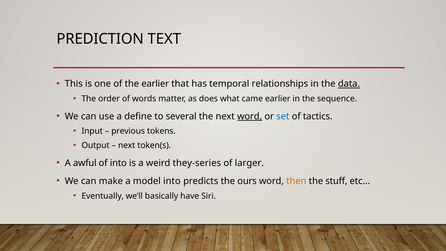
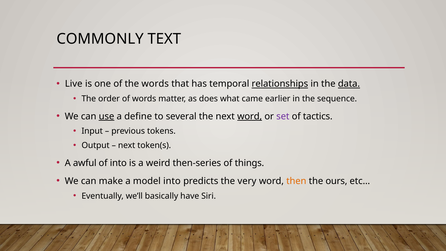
PREDICTION: PREDICTION -> COMMONLY (100, 39)
This: This -> Live (74, 84)
the earlier: earlier -> words (155, 84)
relationships underline: none -> present (280, 84)
use underline: none -> present (107, 116)
set colour: blue -> purple (283, 116)
they-series: they-series -> then-series (197, 163)
larger: larger -> things (249, 163)
ours: ours -> very (247, 181)
stuff: stuff -> ours (336, 181)
